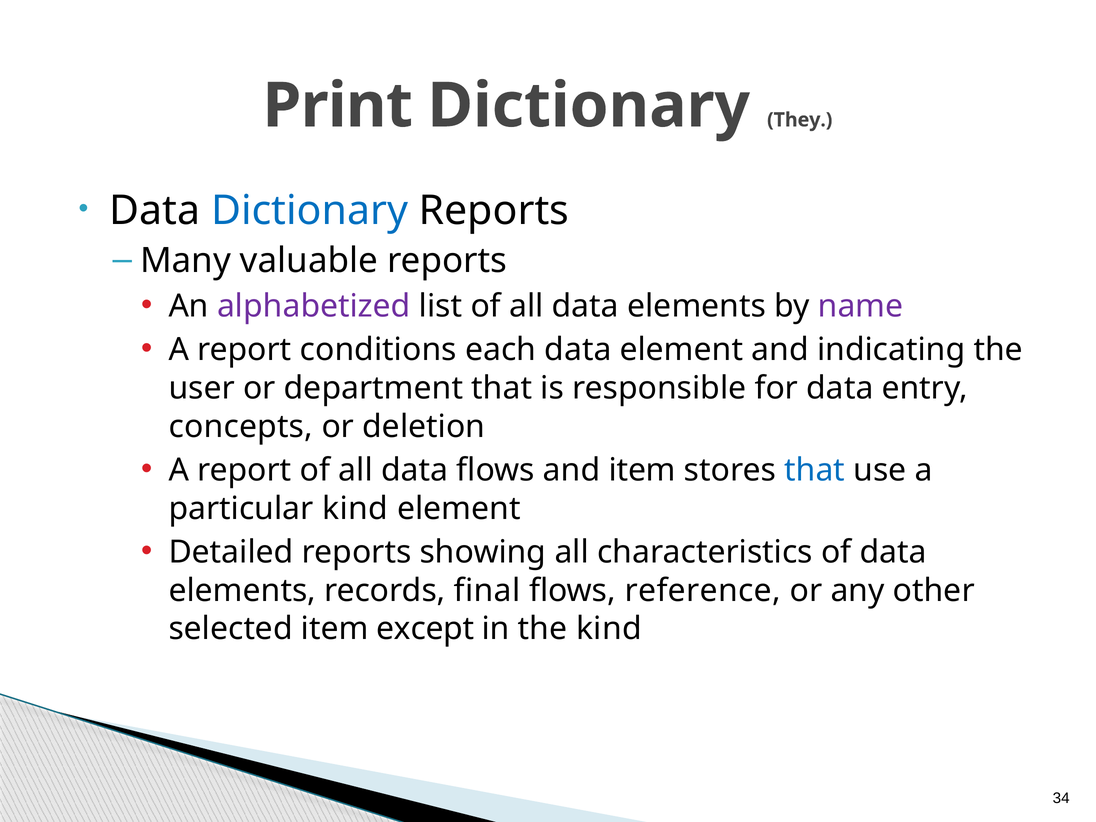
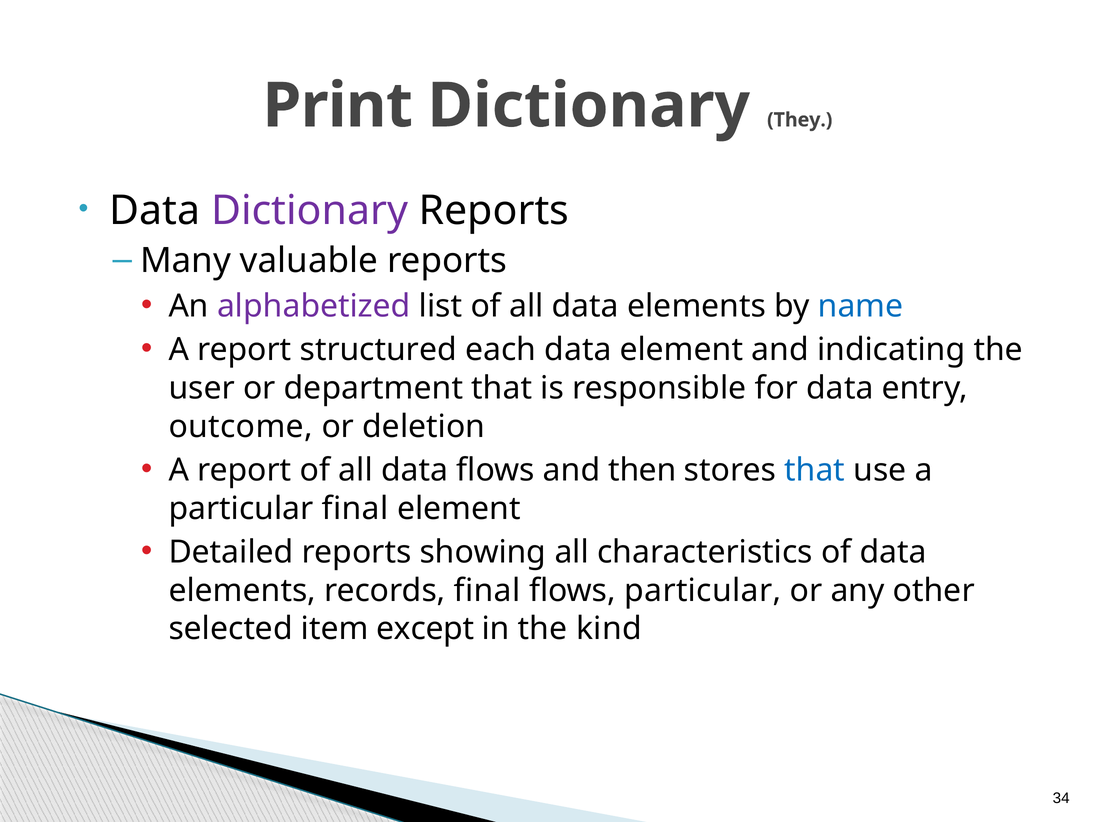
Dictionary colour: blue -> purple (310, 211)
name colour: purple -> blue (861, 306)
conditions: conditions -> structured (378, 350)
concepts: concepts -> outcome (241, 426)
and item: item -> then (642, 470)
particular kind: kind -> final (355, 508)
flows reference: reference -> particular (703, 591)
